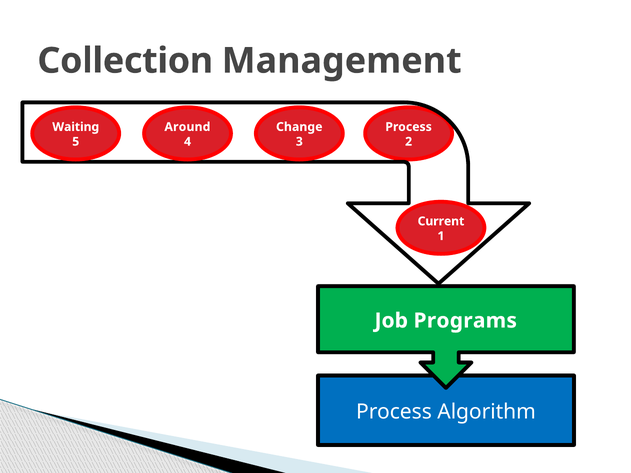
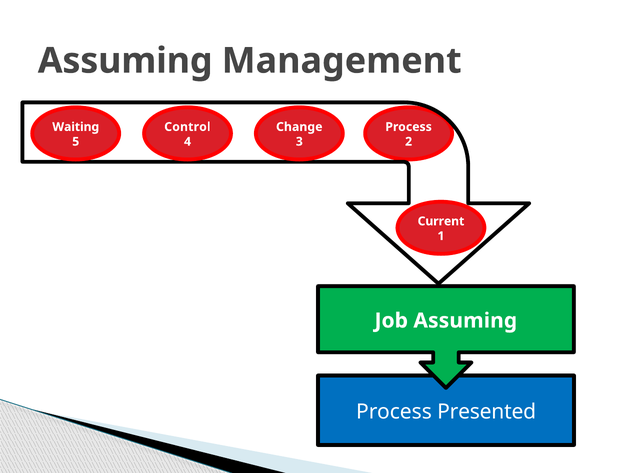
Collection: Collection -> Assuming (125, 61)
Around: Around -> Control (187, 127)
Job Programs: Programs -> Assuming (465, 321)
Algorithm: Algorithm -> Presented (487, 412)
